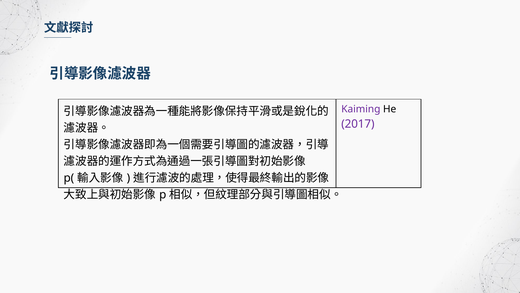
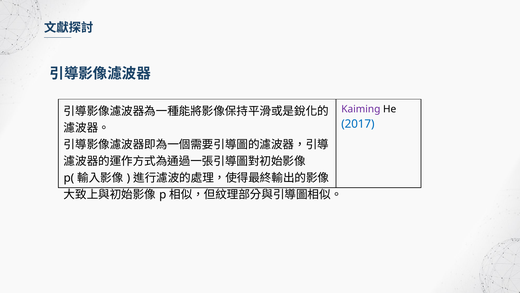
2017 colour: purple -> blue (358, 124)
